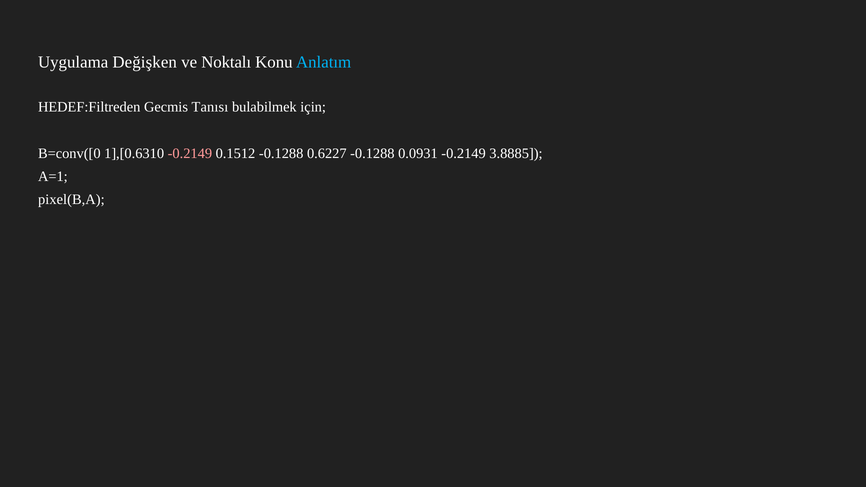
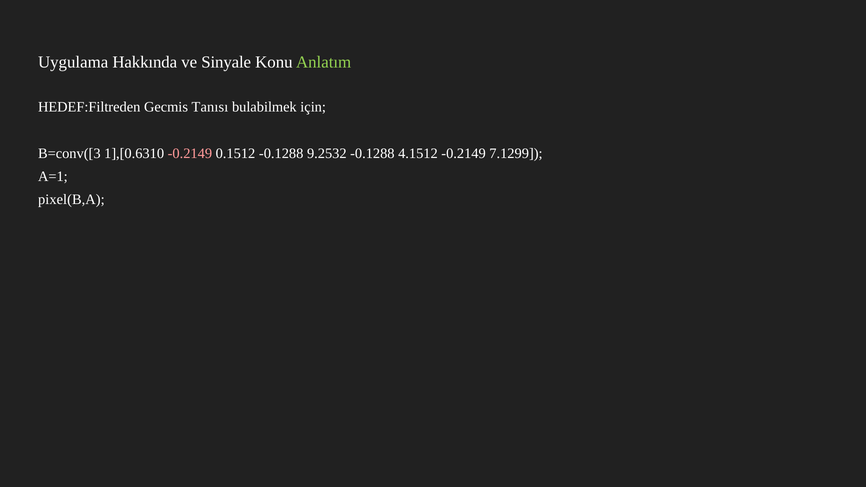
Değişken: Değişken -> Hakkında (145, 62)
Noktalı: Noktalı -> Sinyale (226, 62)
Anlatım colour: light blue -> light green (324, 62)
B=conv([0: B=conv([0 -> B=conv([3 (69, 153)
0.6227: 0.6227 -> 9.2532 (327, 153)
0.0931: 0.0931 -> 4.1512 (418, 153)
3.8885: 3.8885 -> 7.1299 (516, 153)
